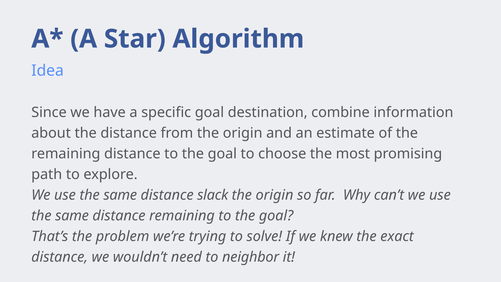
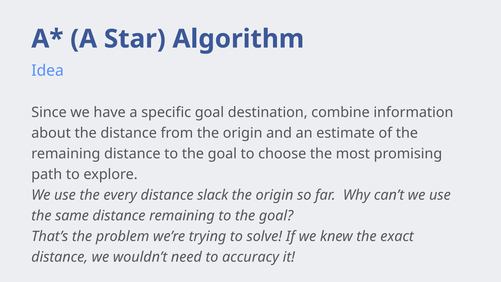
same: same -> every (120, 195)
neighbor: neighbor -> accuracy (251, 257)
